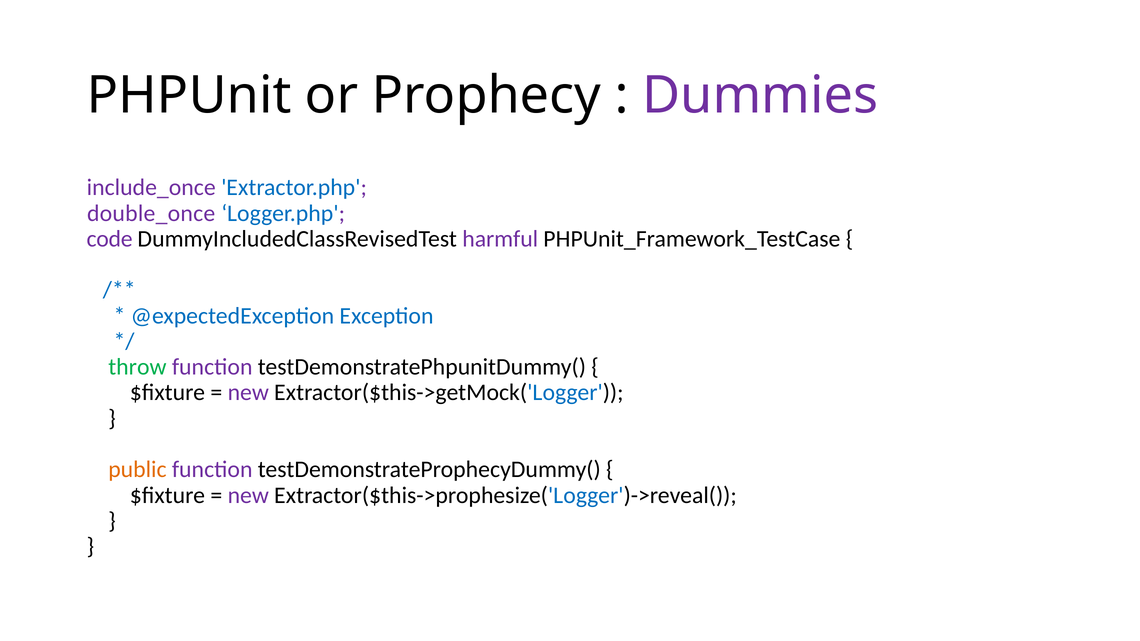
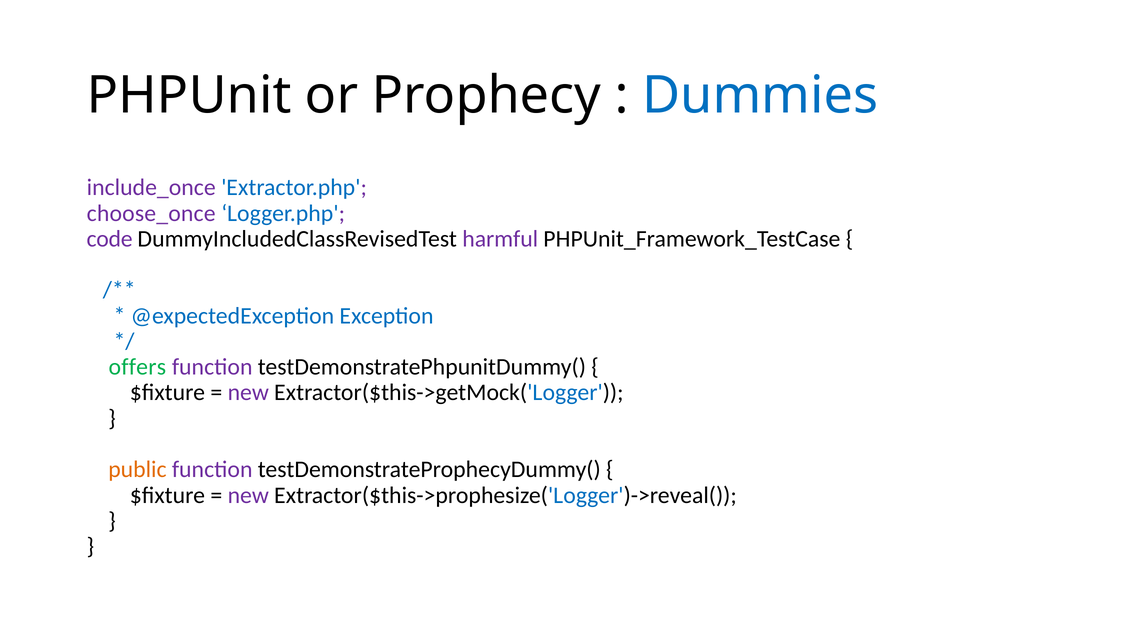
Dummies colour: purple -> blue (760, 96)
double_once: double_once -> choose_once (151, 213)
throw: throw -> offers (137, 367)
